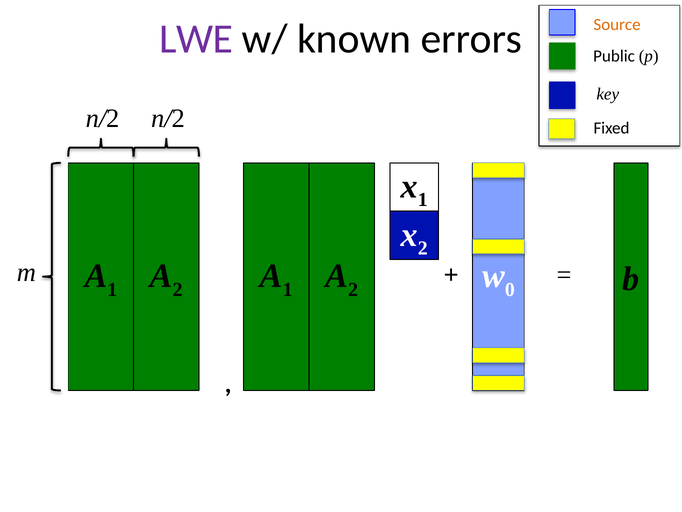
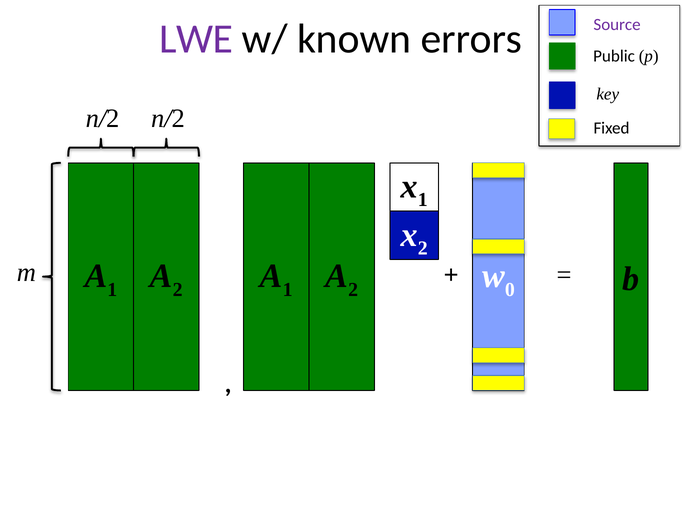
Source colour: orange -> purple (617, 25)
